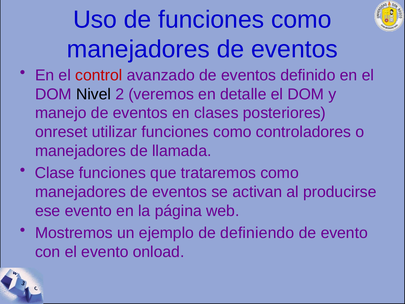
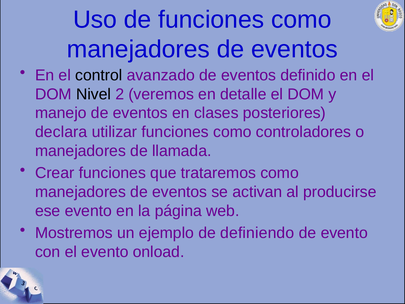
control colour: red -> black (99, 75)
onreset: onreset -> declara (61, 132)
Clase: Clase -> Crear (55, 173)
